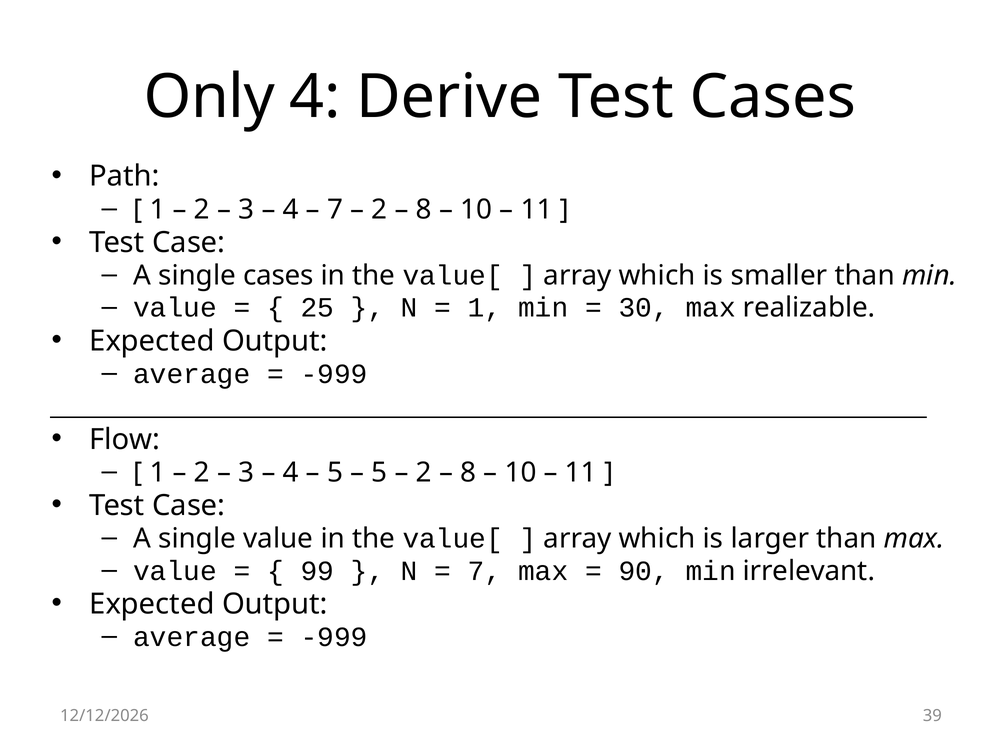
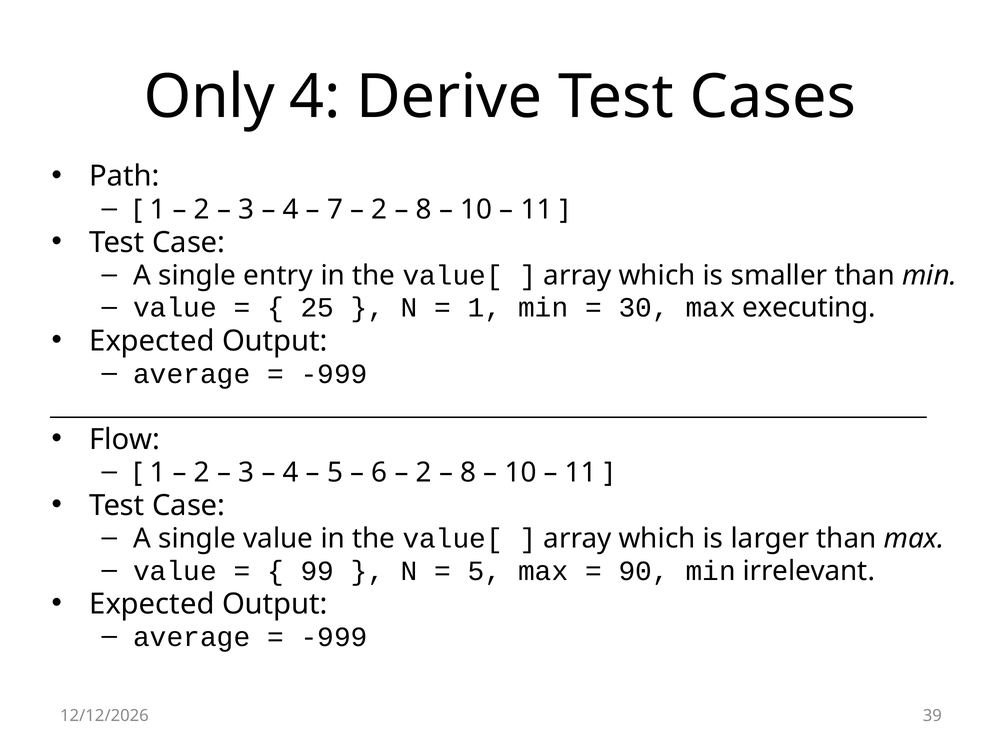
single cases: cases -> entry (278, 276)
realizable: realizable -> executing (809, 308)
5: 5 -> 6 (379, 473)
7: 7 -> 5 (485, 571)
